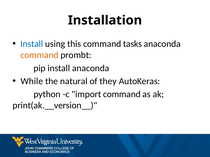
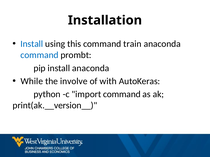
tasks: tasks -> train (132, 44)
command colour: orange -> blue (39, 55)
natural: natural -> involve (74, 81)
they: they -> with (108, 81)
